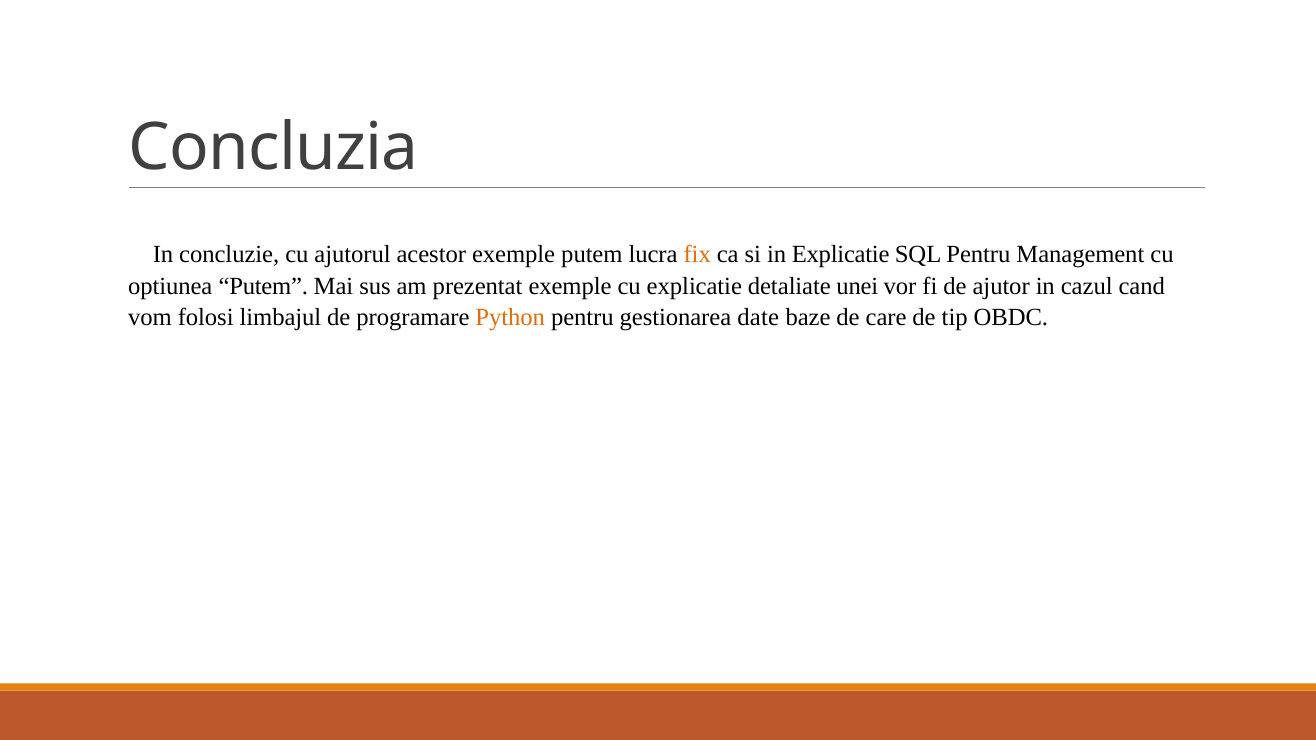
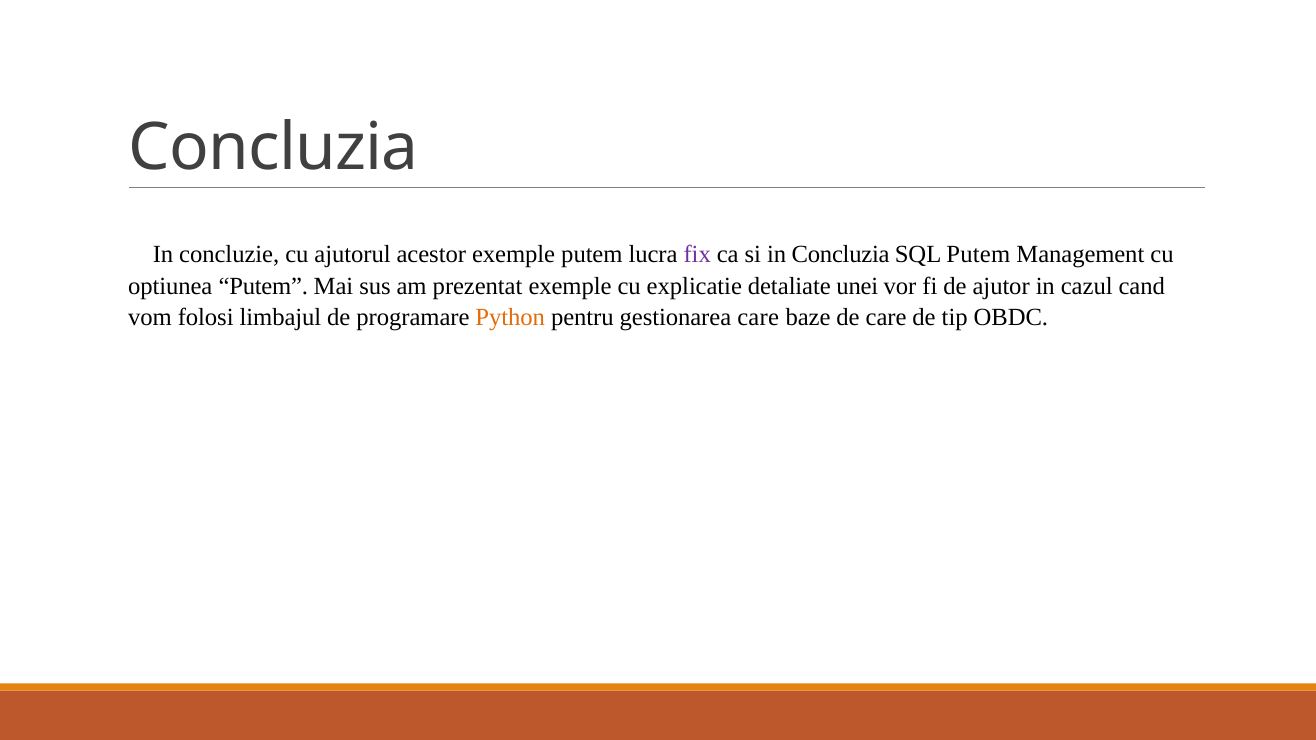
fix colour: orange -> purple (697, 254)
in Explicatie: Explicatie -> Concluzia (841, 254)
SQL Pentru: Pentru -> Putem (978, 254)
gestionarea date: date -> care (758, 318)
